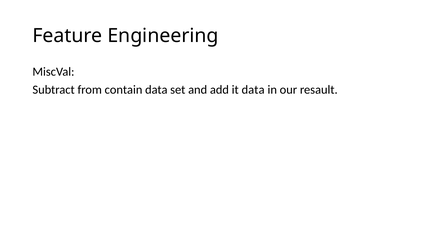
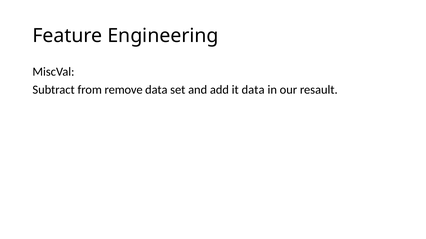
contain: contain -> remove (124, 90)
